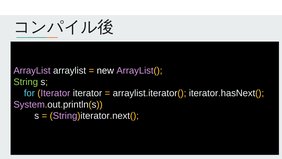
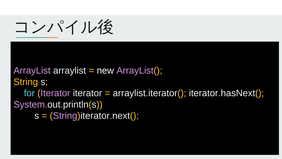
String colour: light green -> yellow (26, 82)
